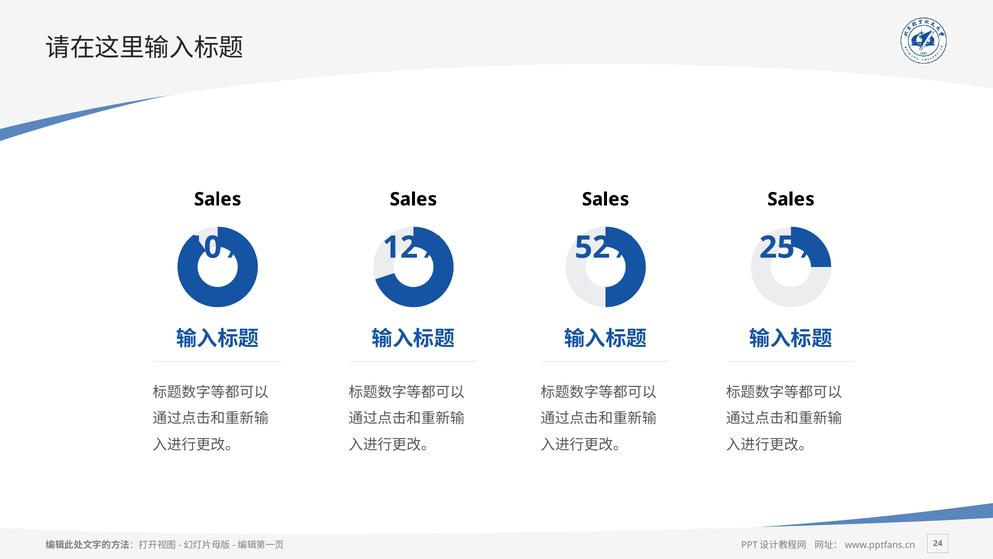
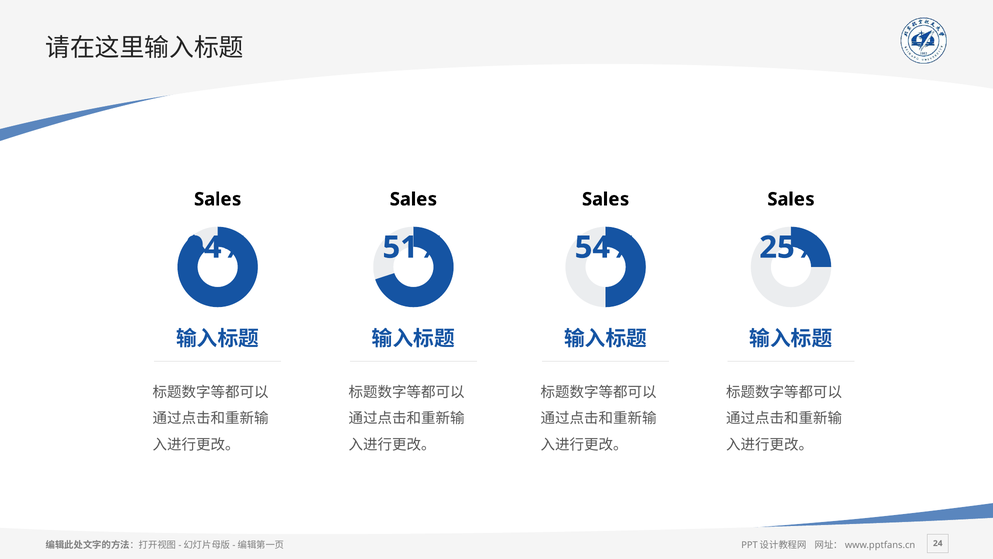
10%: 10% -> 94% (218, 247)
12%: 12% -> 51% (414, 247)
52%: 52% -> 54% (606, 247)
